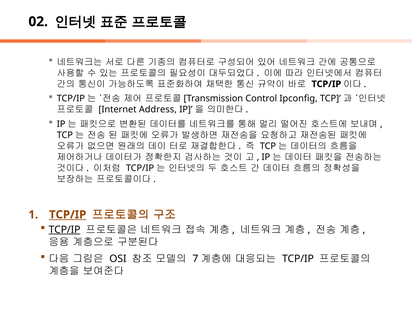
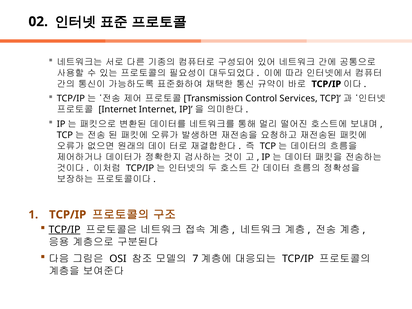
Ipconfig: Ipconfig -> Services (298, 99)
Internet Address: Address -> Internet (158, 110)
TCP/IP underline: present -> none (68, 215)
